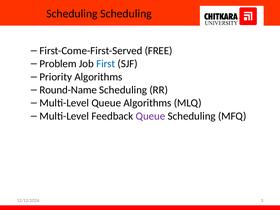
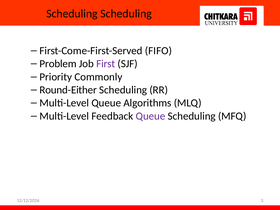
FREE: FREE -> FIFO (158, 51)
First colour: blue -> purple (106, 64)
Priority Algorithms: Algorithms -> Commonly (98, 77)
Round-Name: Round-Name -> Round-Either (68, 90)
